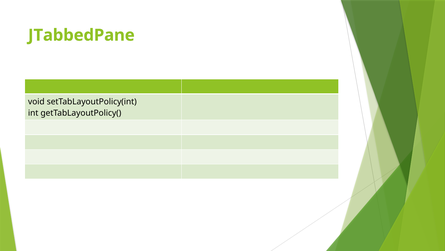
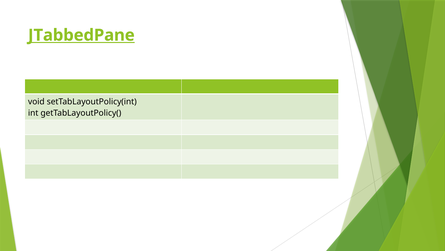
JTabbedPane underline: none -> present (81, 35)
